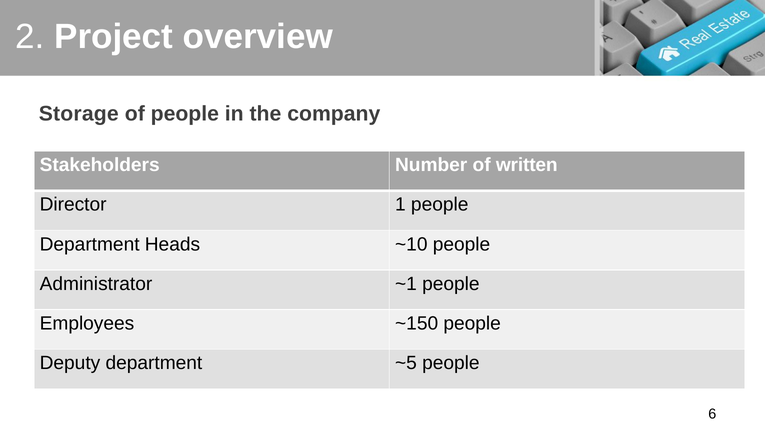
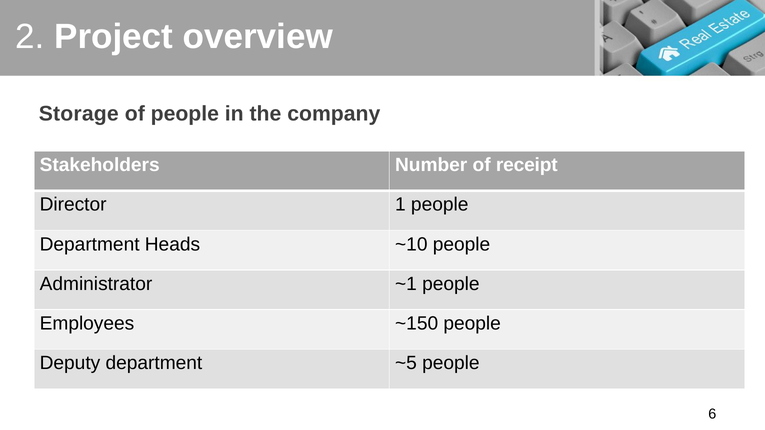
written: written -> receipt (527, 165)
